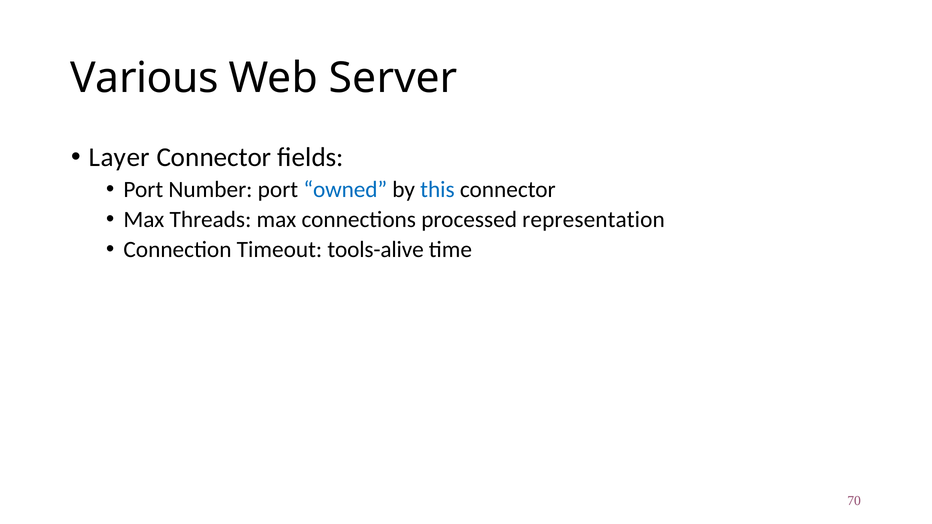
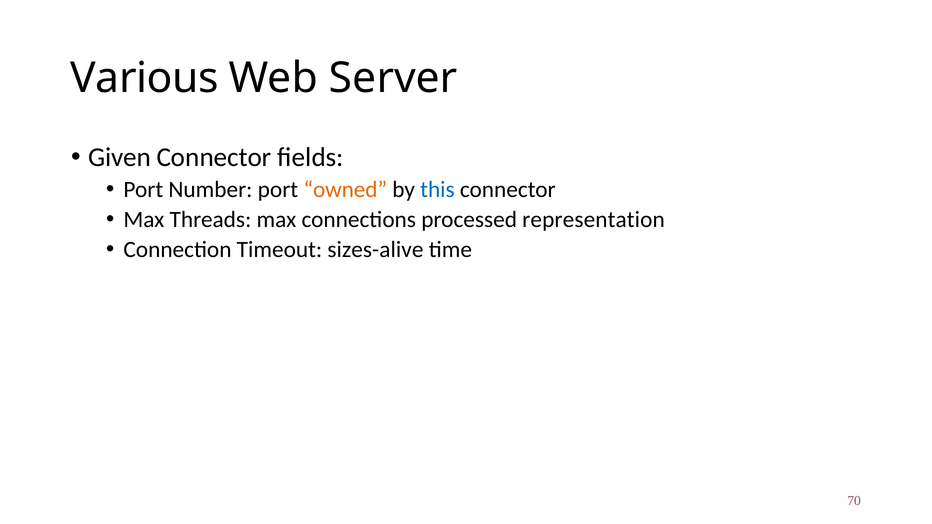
Layer: Layer -> Given (120, 158)
owned colour: blue -> orange (345, 190)
tools-alive: tools-alive -> sizes-alive (375, 250)
